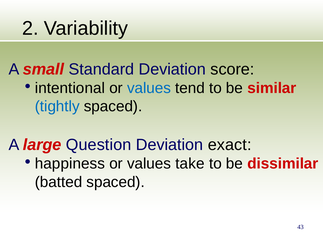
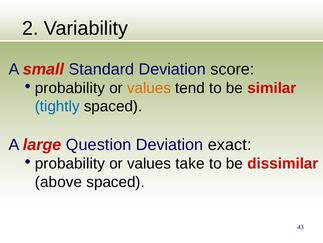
intentional: intentional -> probability (70, 88)
values colour: blue -> orange (149, 88)
happiness: happiness -> probability (70, 163)
batted: batted -> above (58, 181)
